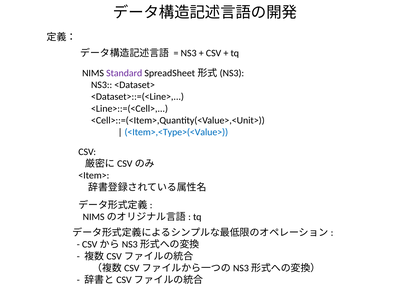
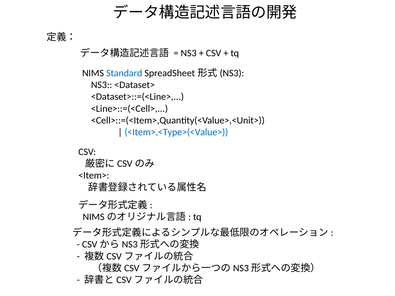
Standard colour: purple -> blue (124, 73)
